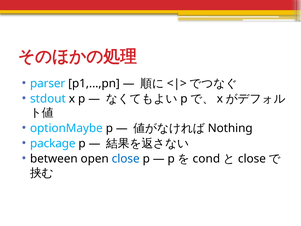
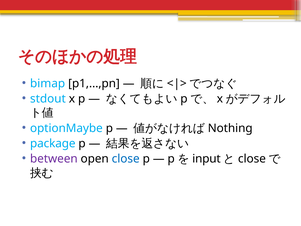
parser: parser -> bimap (48, 83)
between colour: black -> purple (54, 159)
cond: cond -> input (206, 159)
